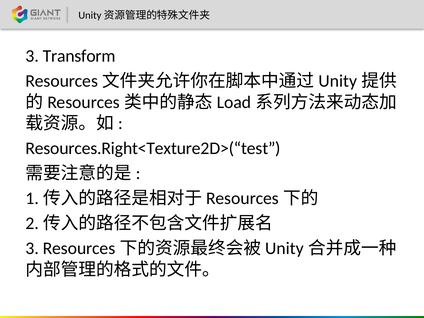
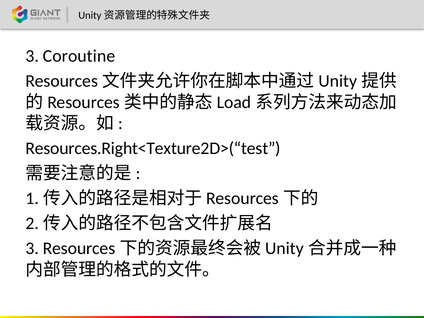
Transform: Transform -> Coroutine (79, 56)
